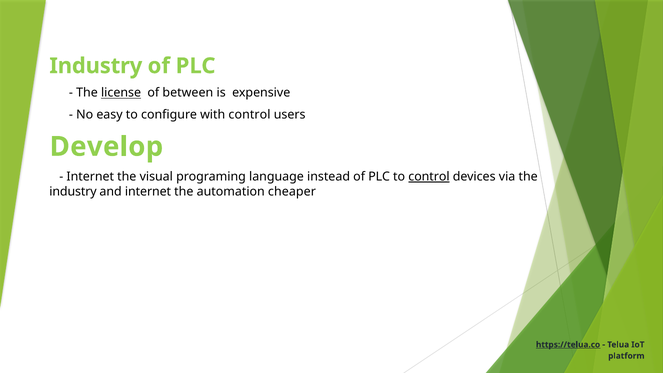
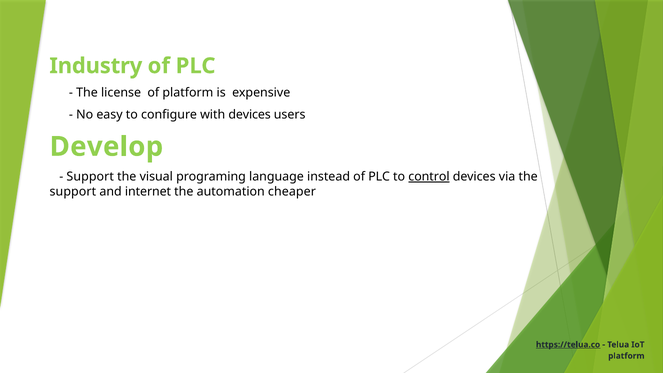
license underline: present -> none (121, 93)
of between: between -> platform (188, 93)
with control: control -> devices (250, 115)
Internet: Internet -> Support (90, 177)
industry: industry -> support (73, 191)
